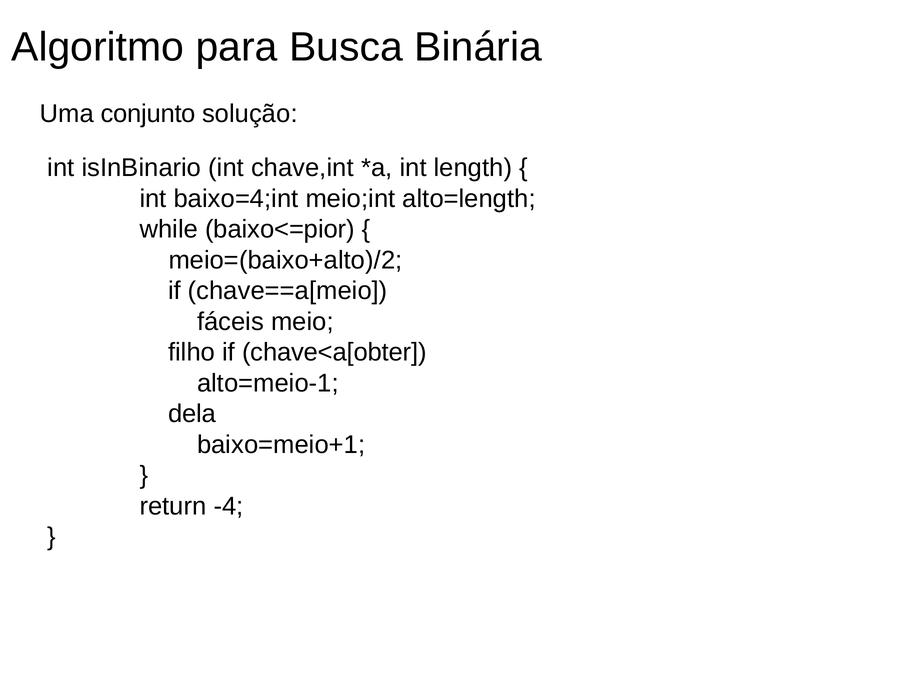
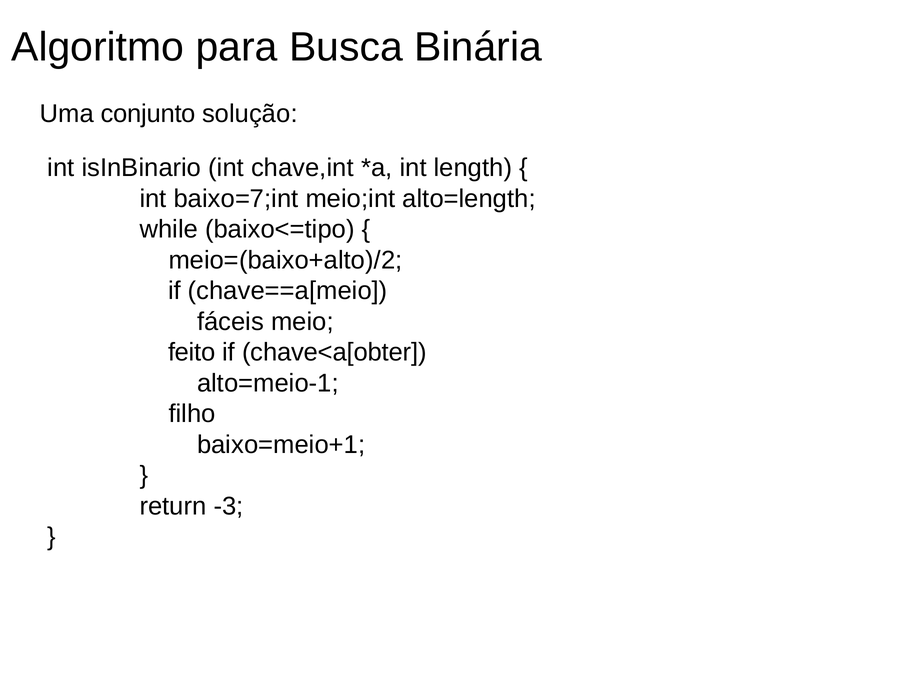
baixo=4;int: baixo=4;int -> baixo=7;int (236, 198)
baixo<=pior: baixo<=pior -> baixo<=tipo (280, 229)
filho: filho -> feito (192, 352)
dela: dela -> filho (192, 414)
-4: -4 -> -3 (229, 506)
